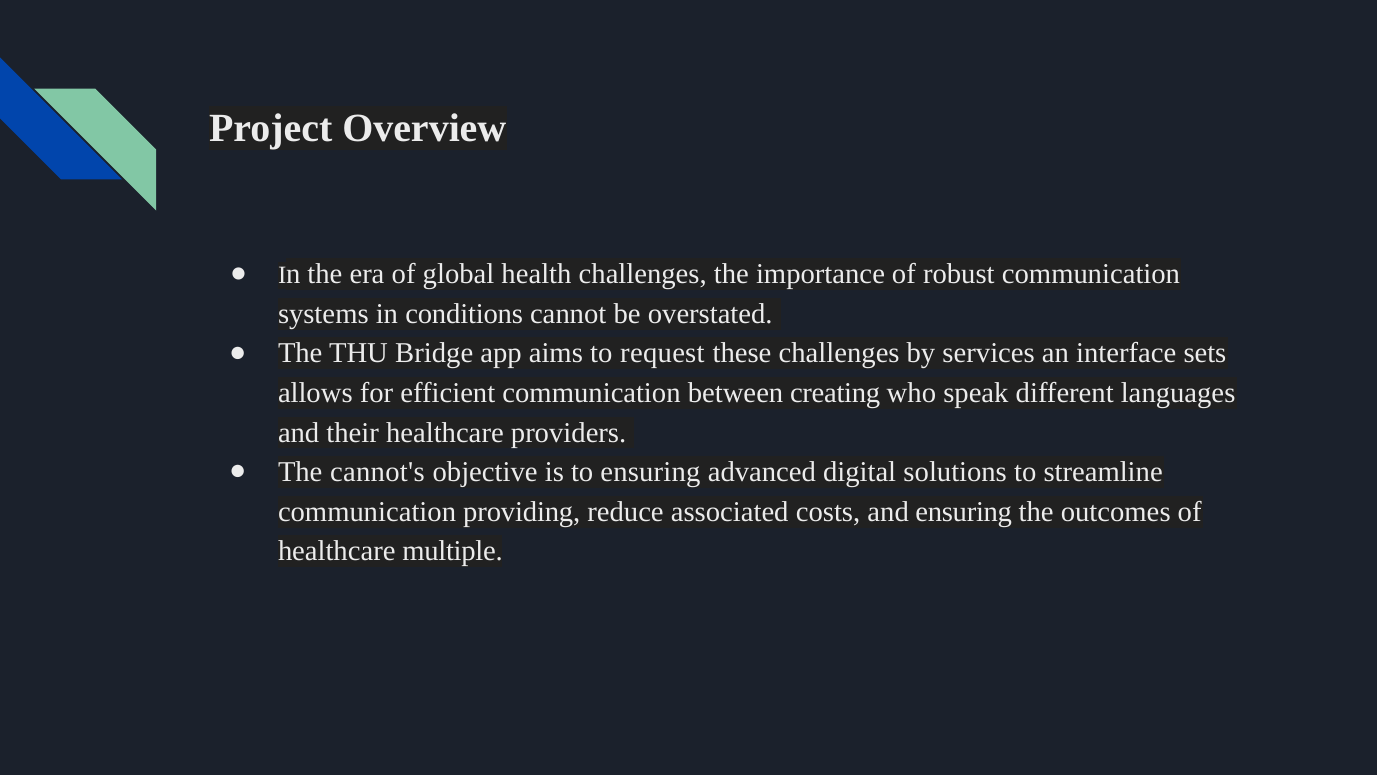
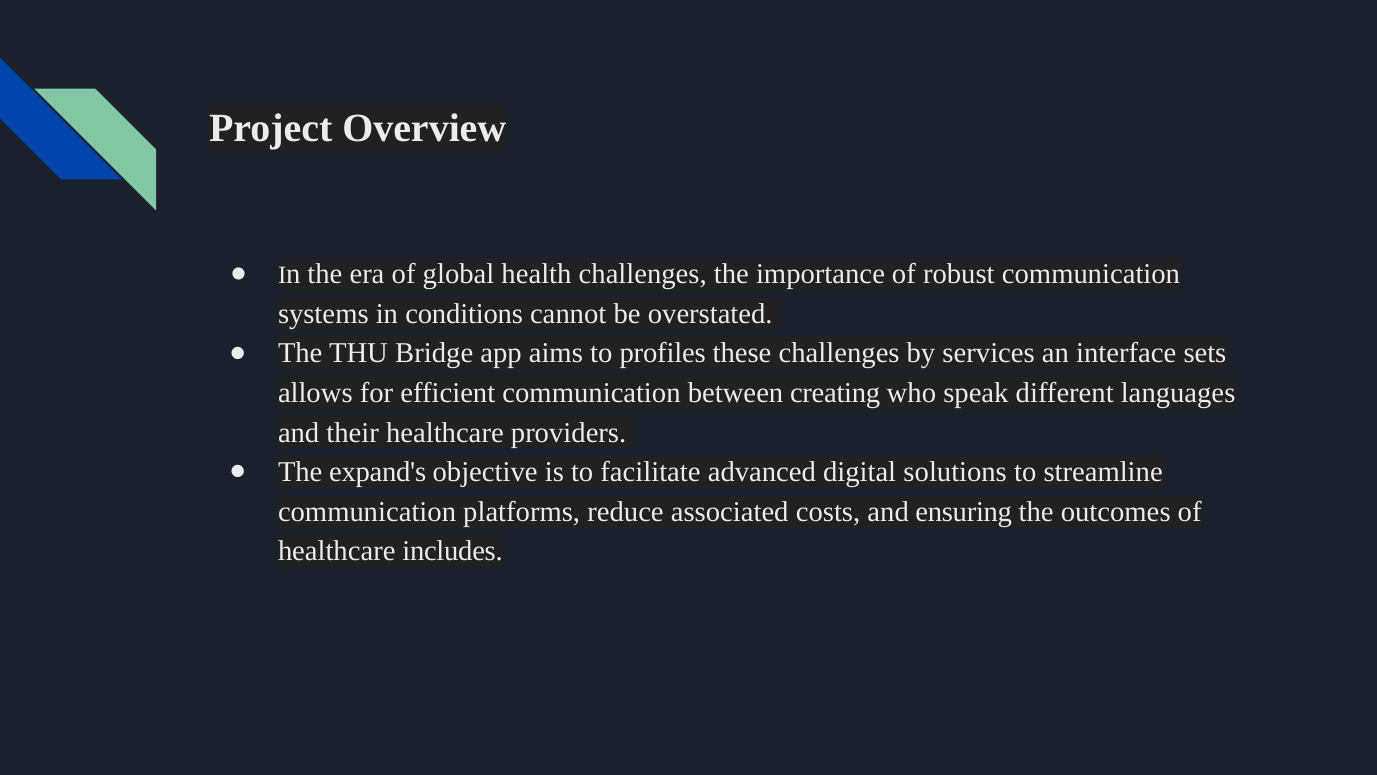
request: request -> profiles (663, 353)
cannot's: cannot's -> expand's (378, 472)
to ensuring: ensuring -> facilitate (651, 472)
providing: providing -> platforms (522, 512)
multiple: multiple -> includes (453, 551)
